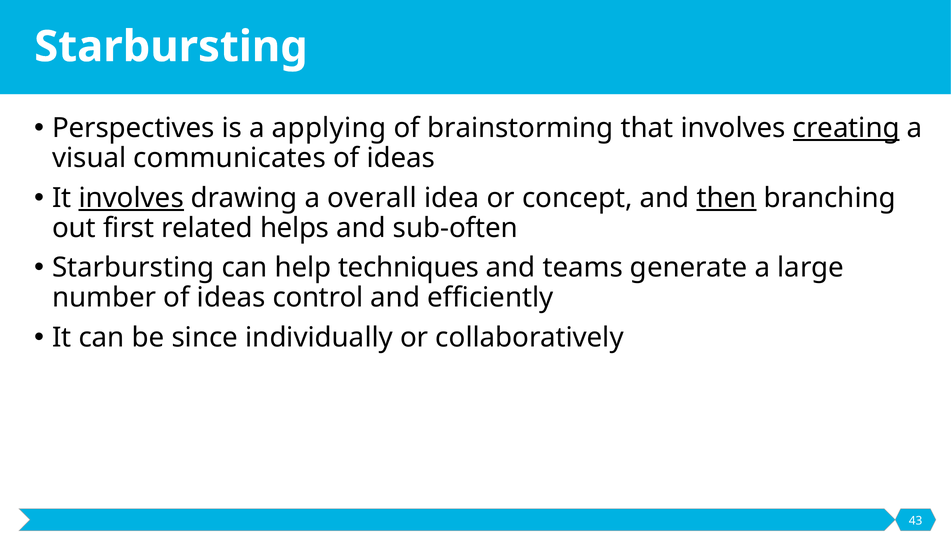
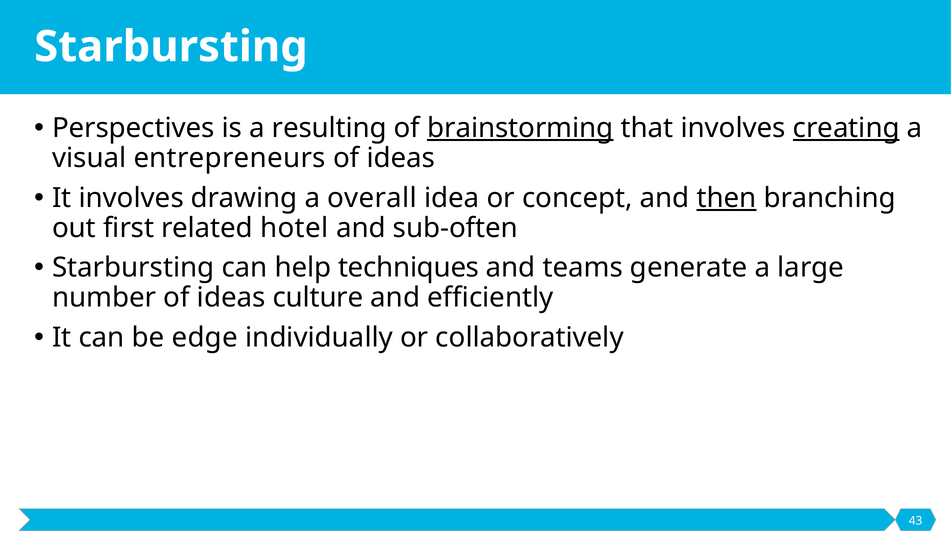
applying: applying -> resulting (329, 128)
brainstorming underline: none -> present (520, 128)
communicates: communicates -> entrepreneurs (230, 158)
involves underline: present -> none (131, 198)
helps: helps -> hotel (294, 228)
control: control -> culture (318, 298)
since: since -> edge (205, 338)
